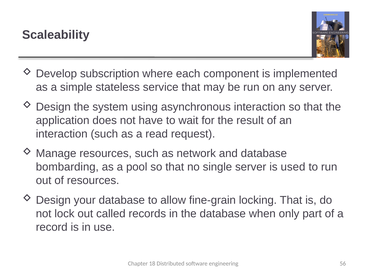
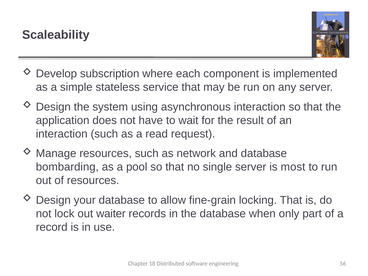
used: used -> most (293, 167)
called: called -> waiter (111, 214)
